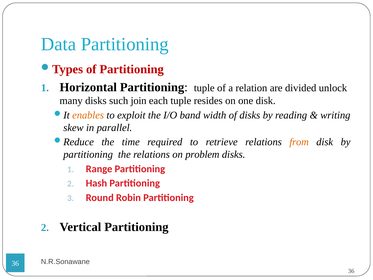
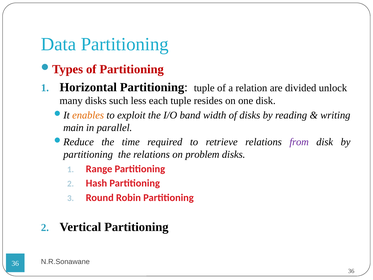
join: join -> less (139, 101)
skew: skew -> main (73, 128)
from colour: orange -> purple (299, 142)
